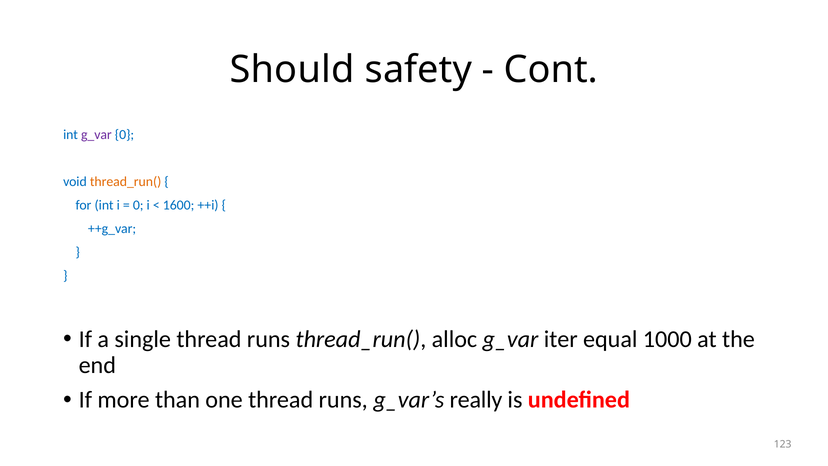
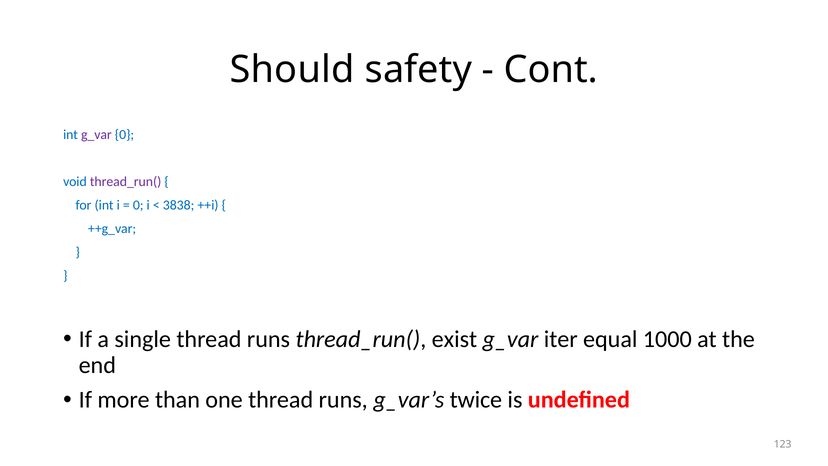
thread_run( colour: orange -> purple (126, 181)
1600: 1600 -> 3838 (179, 205)
alloc: alloc -> exist (454, 339)
really: really -> twice (476, 400)
